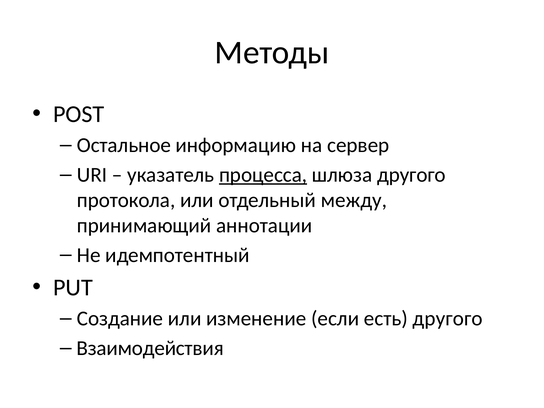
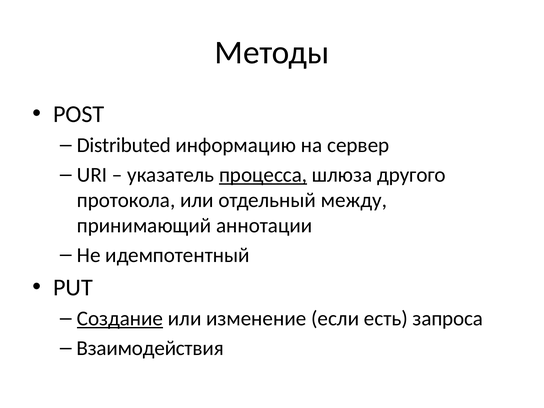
Остальное: Остальное -> Distributed (124, 145)
Создание underline: none -> present (120, 319)
есть другого: другого -> запроса (448, 319)
